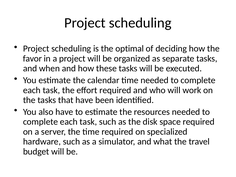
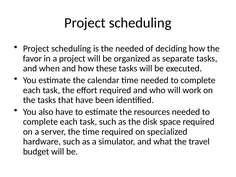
the optimal: optimal -> needed (130, 49)
